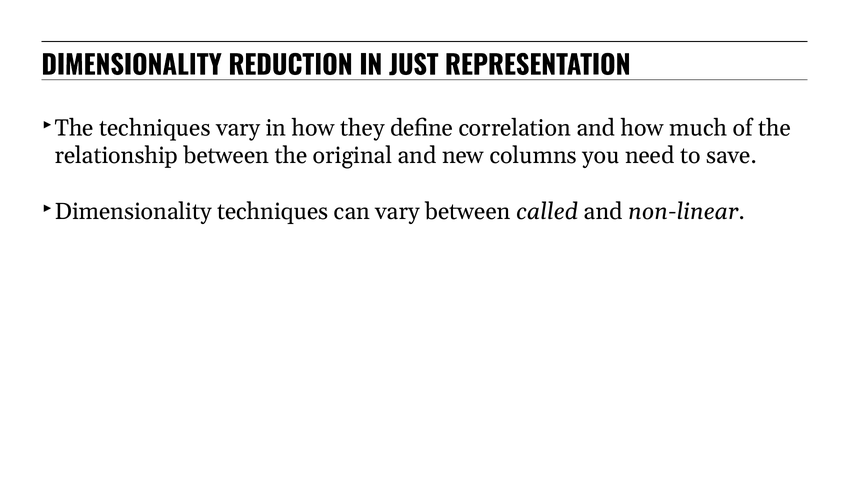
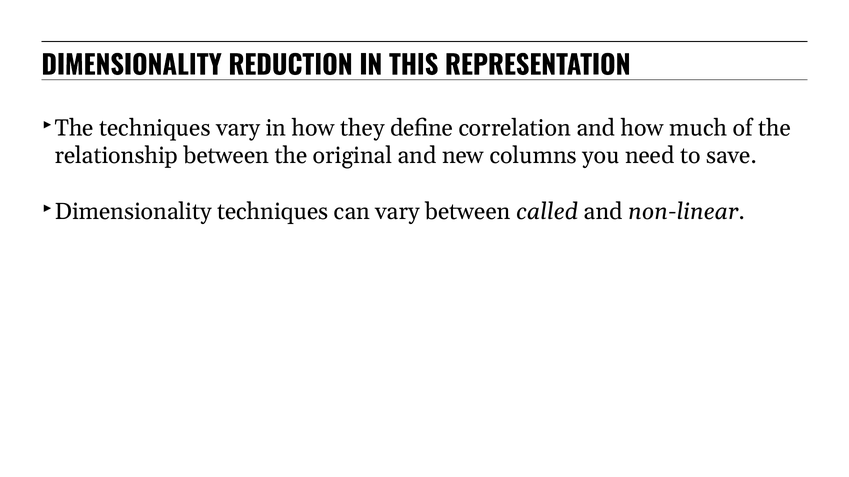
JUST: JUST -> THIS (414, 66)
